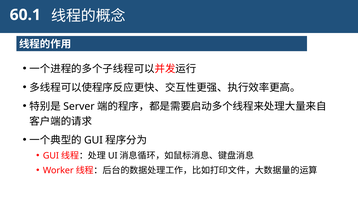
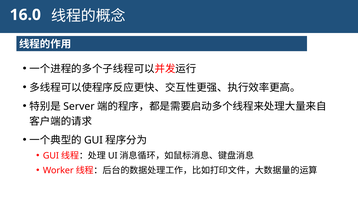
60.1: 60.1 -> 16.0 (25, 15)
